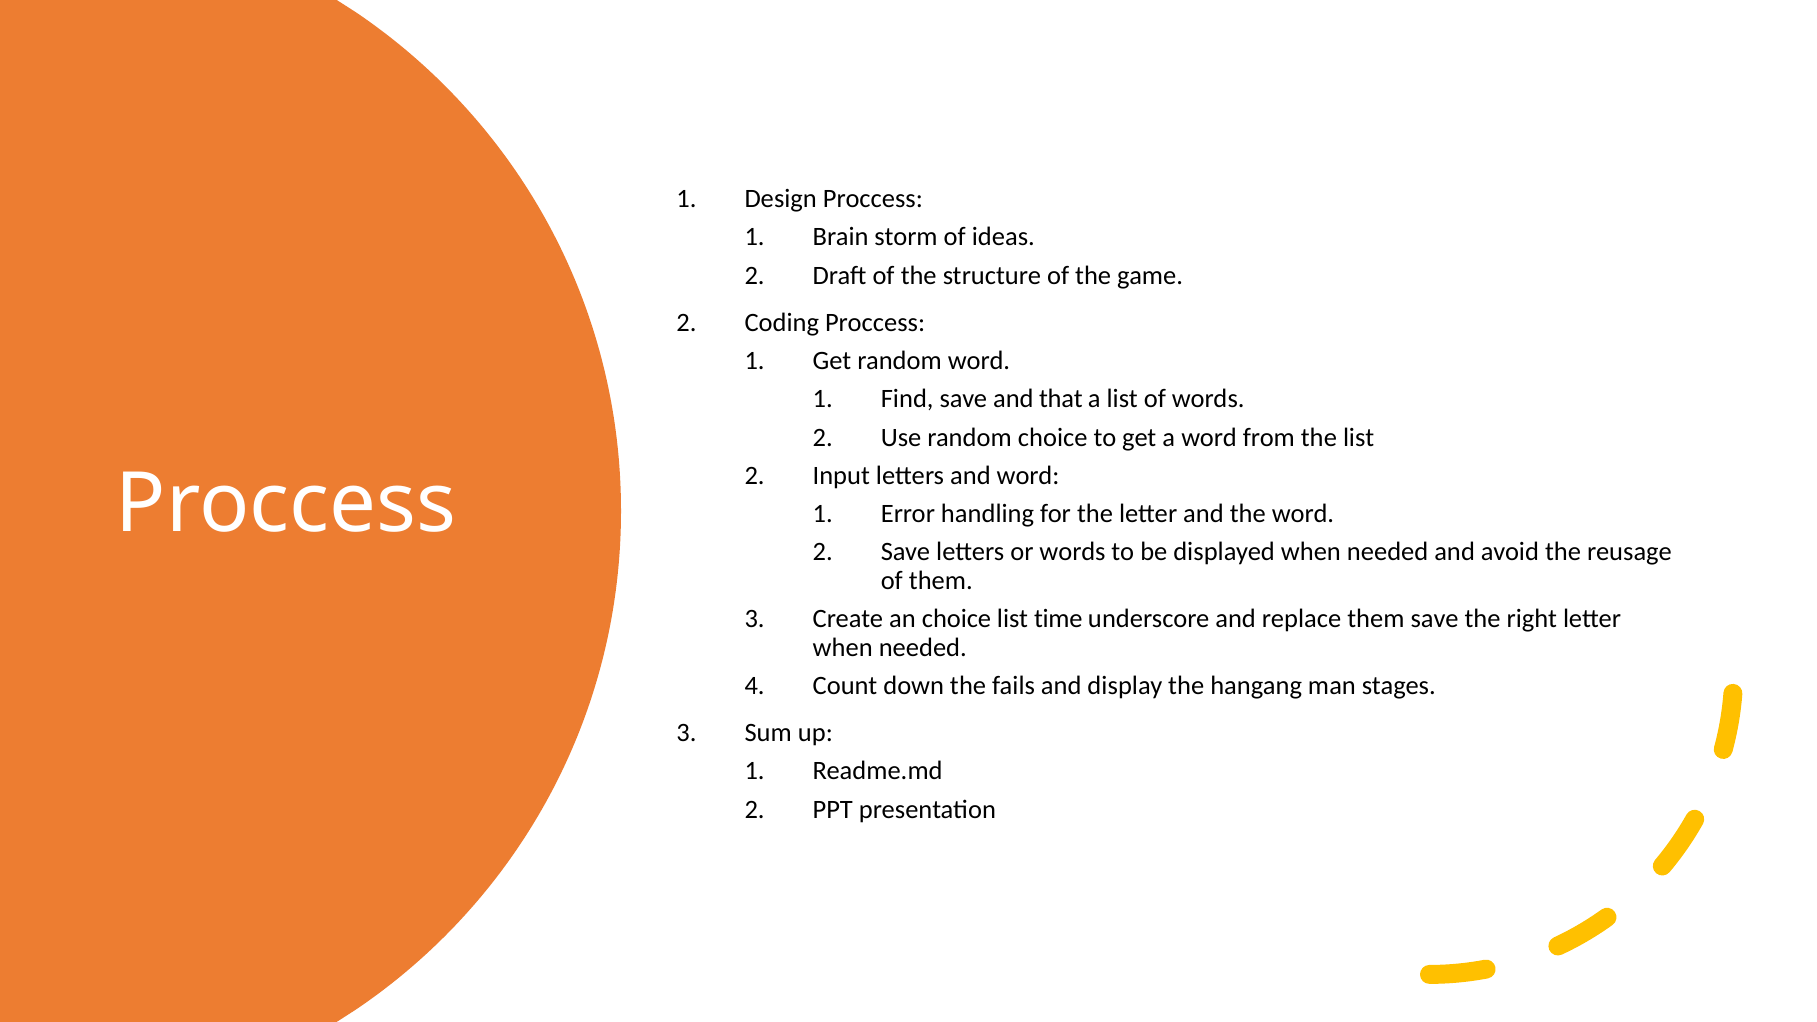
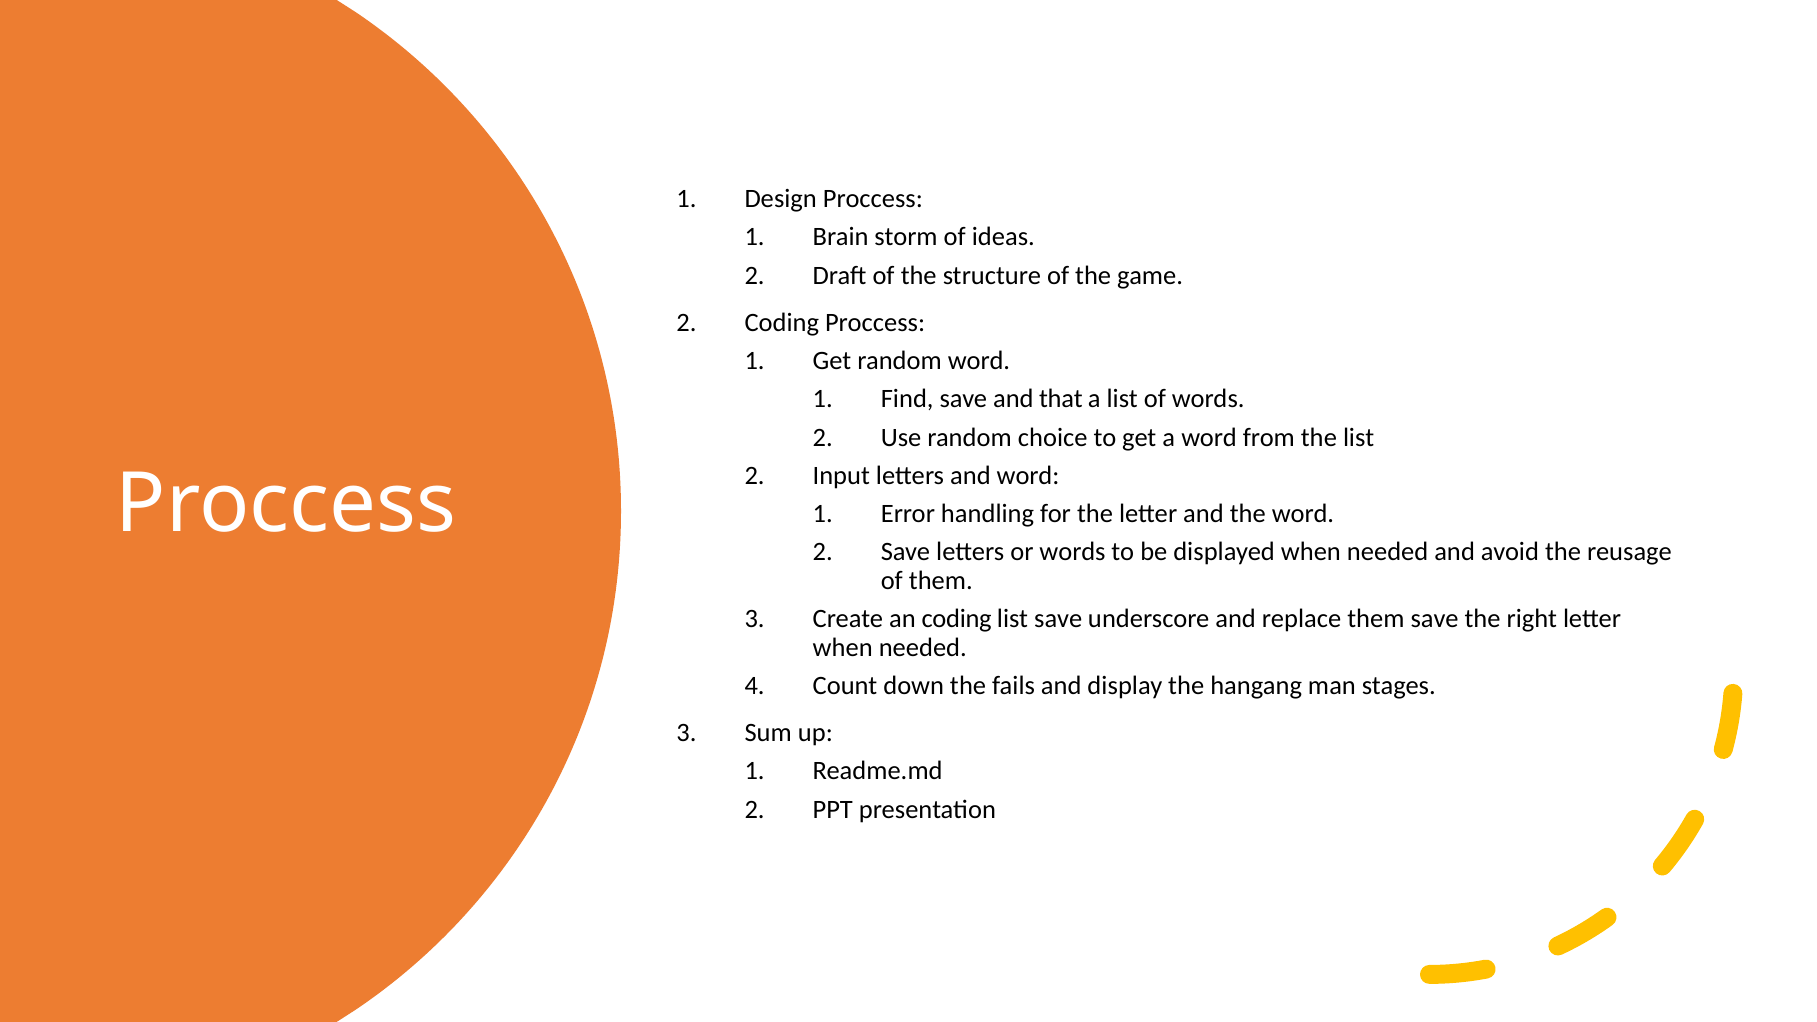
an choice: choice -> coding (957, 619)
list time: time -> save (1058, 619)
